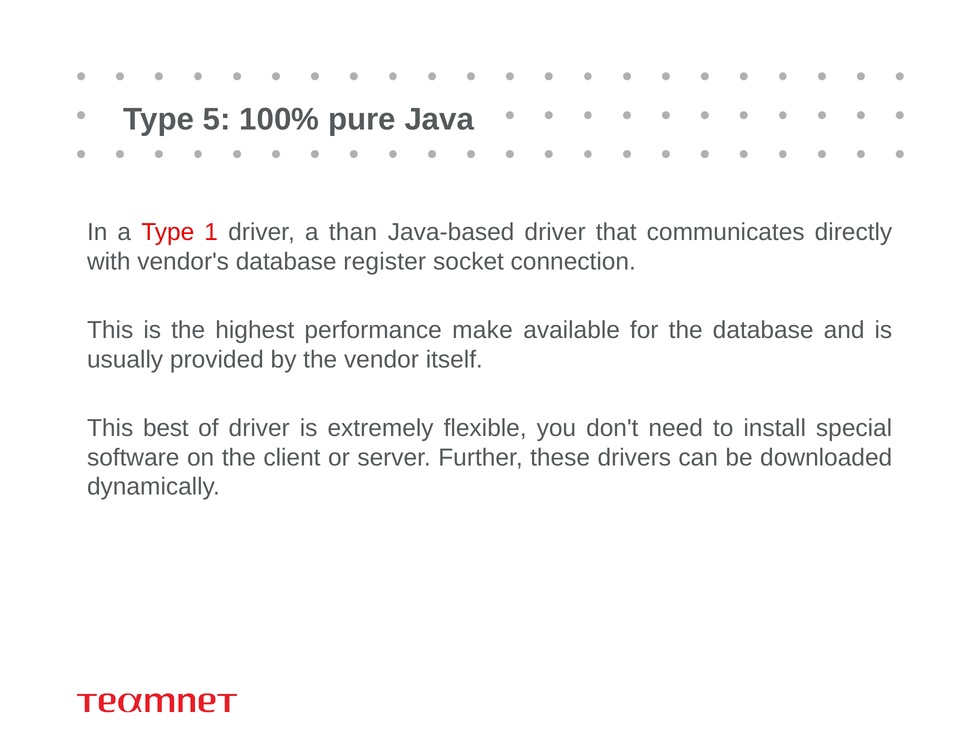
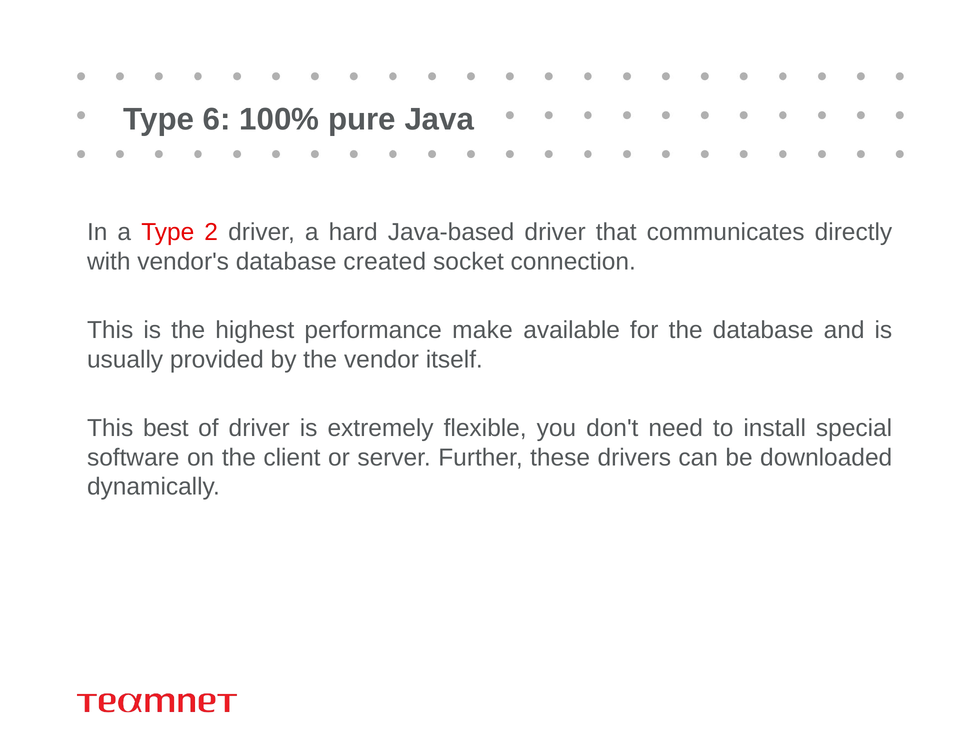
5: 5 -> 6 (217, 119)
1: 1 -> 2 (211, 232)
than: than -> hard (353, 232)
register: register -> created (385, 261)
